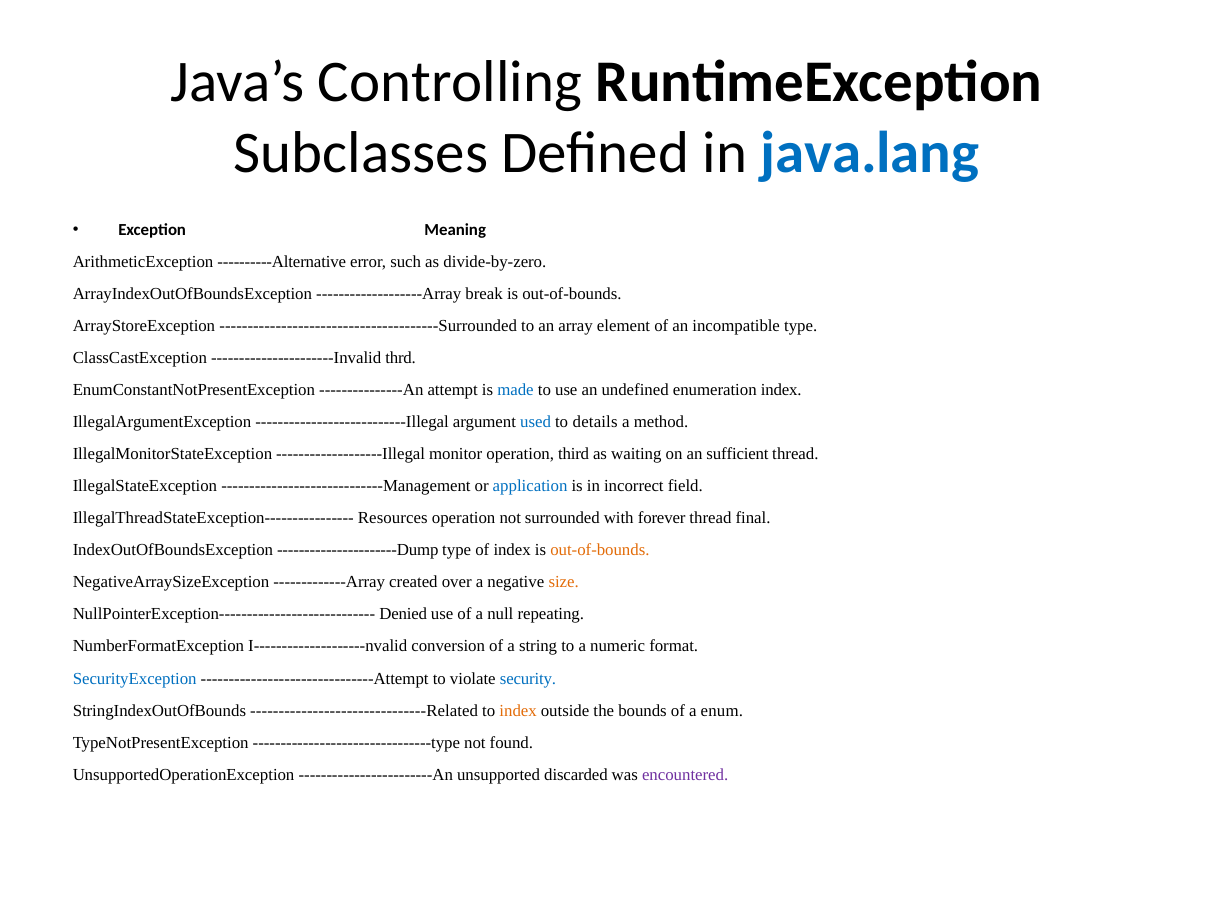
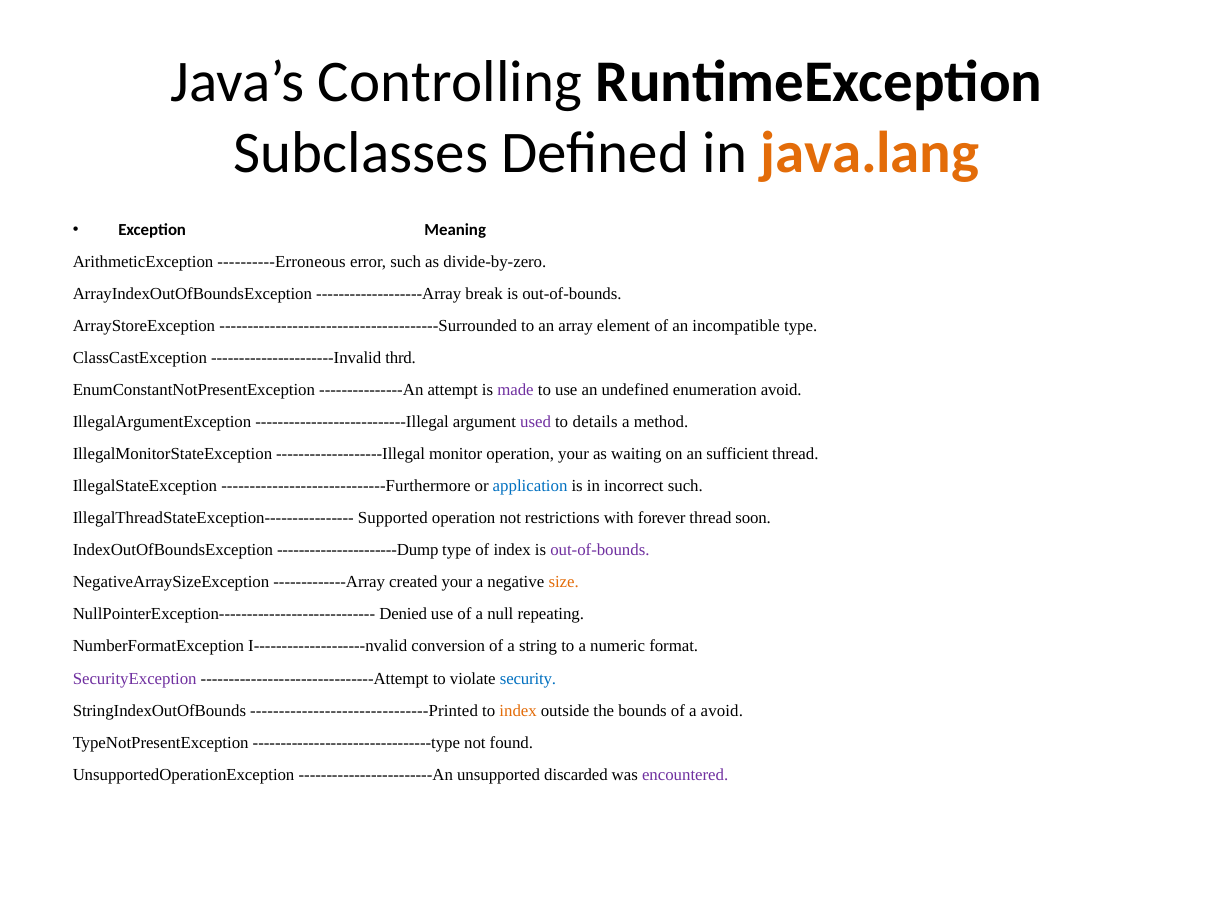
java.lang colour: blue -> orange (870, 153)
----------Alternative: ----------Alternative -> ----------Erroneous (282, 262)
made colour: blue -> purple (516, 390)
enumeration index: index -> avoid (781, 390)
used colour: blue -> purple (536, 422)
operation third: third -> your (574, 454)
-----------------------------Management: -----------------------------Management -> -----------------------------Furthermore (346, 486)
incorrect field: field -> such (685, 486)
Resources: Resources -> Supported (393, 518)
surrounded: surrounded -> restrictions (562, 518)
final: final -> soon (753, 518)
out-of-bounds colour: orange -> purple (600, 550)
created over: over -> your (457, 582)
SecurityException colour: blue -> purple (135, 678)
-------------------------------Related: -------------------------------Related -> -------------------------------Printed (364, 710)
a enum: enum -> avoid (722, 710)
